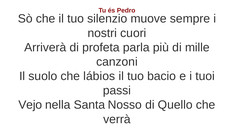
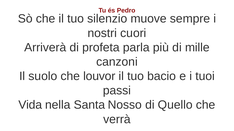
lábios: lábios -> louvor (99, 77)
Vejo: Vejo -> Vida (30, 105)
